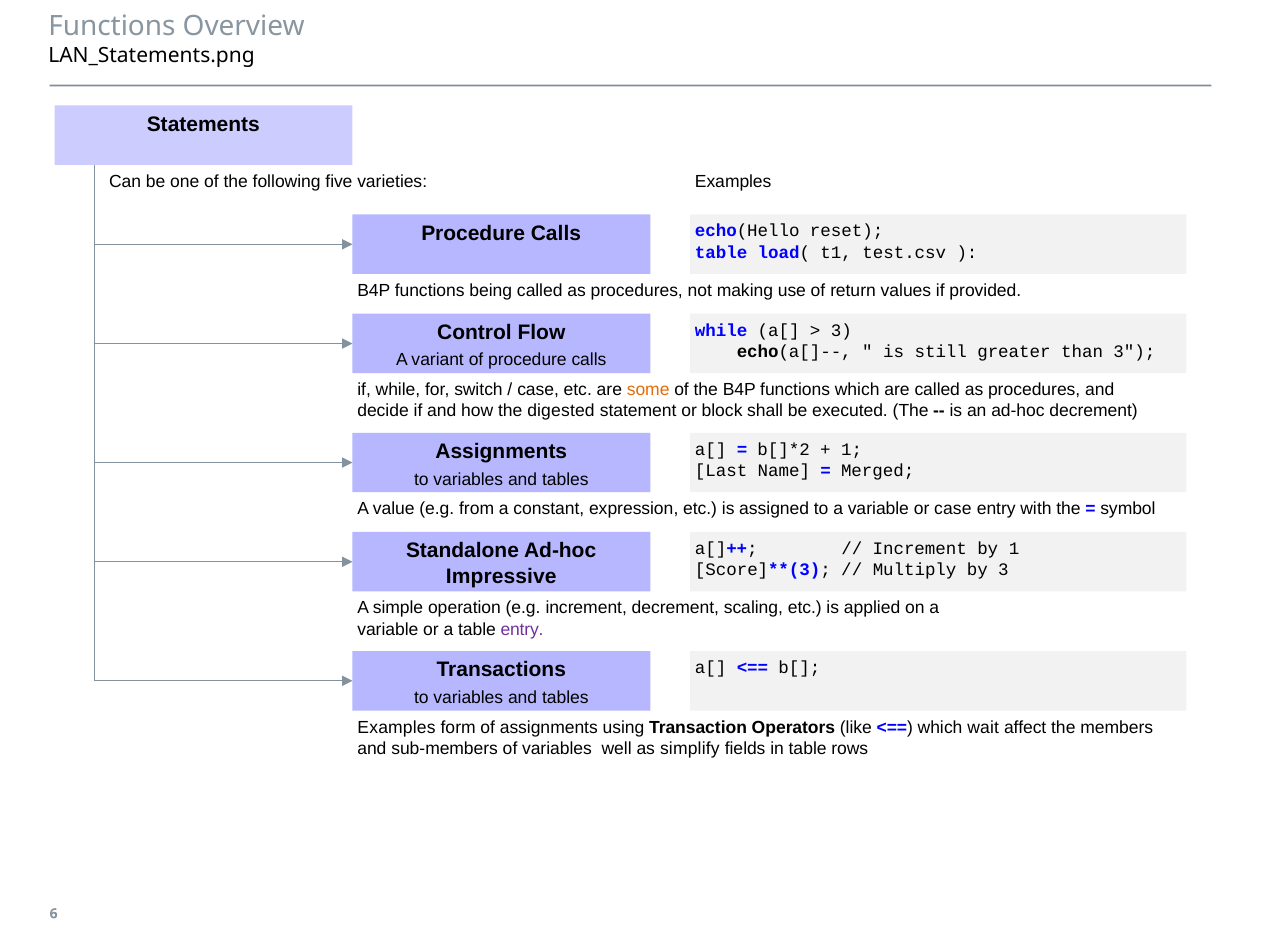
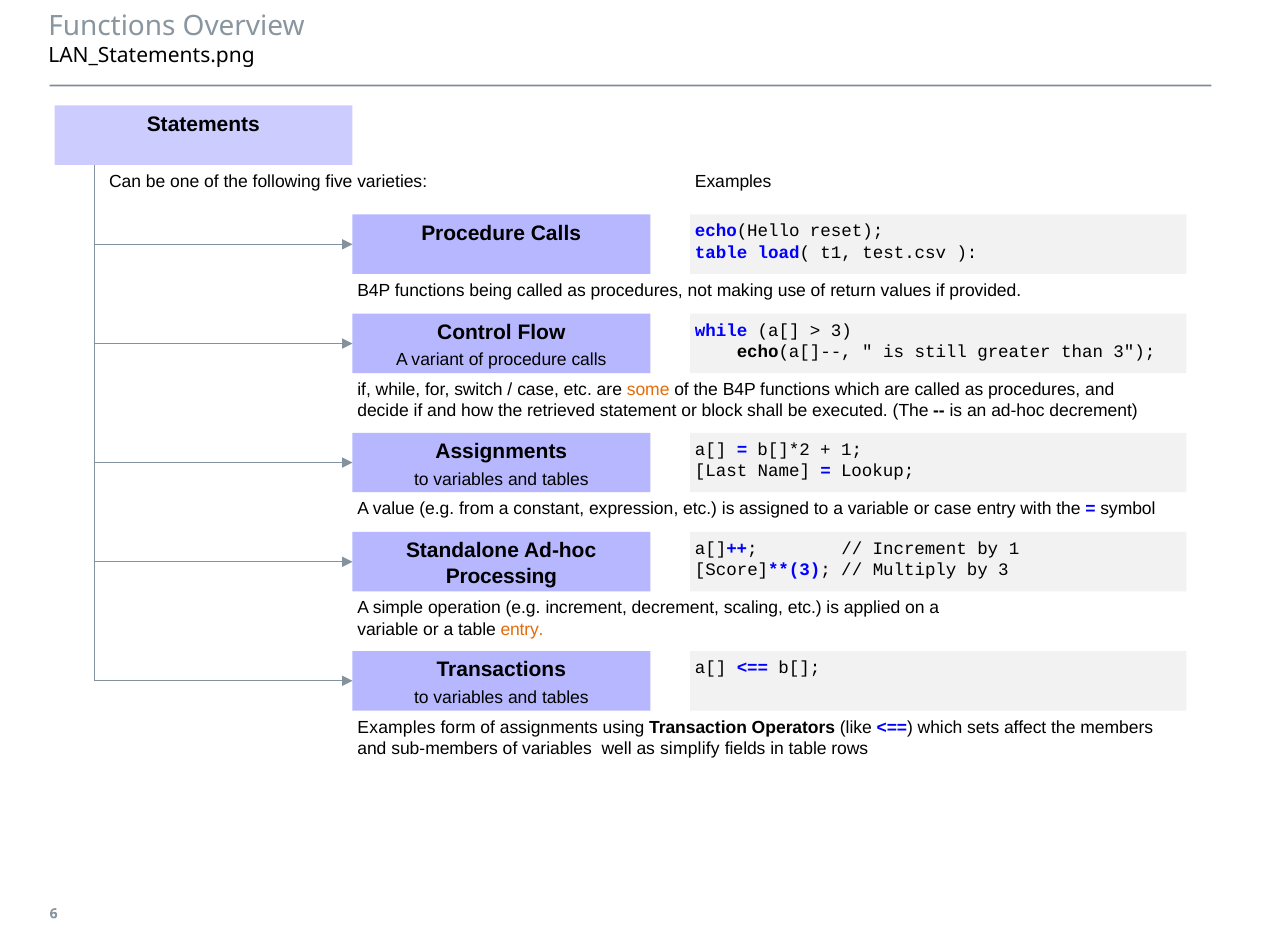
digested: digested -> retrieved (561, 411)
Merged: Merged -> Lookup (878, 471)
Impressive: Impressive -> Processing (501, 577)
entry colour: purple -> orange (522, 630)
wait: wait -> sets (983, 728)
